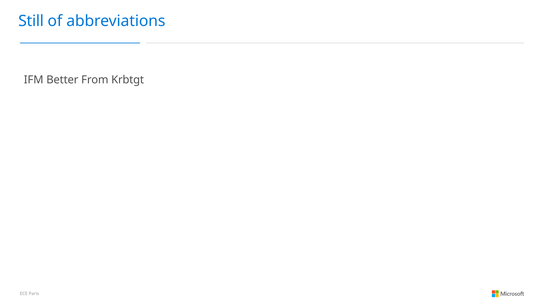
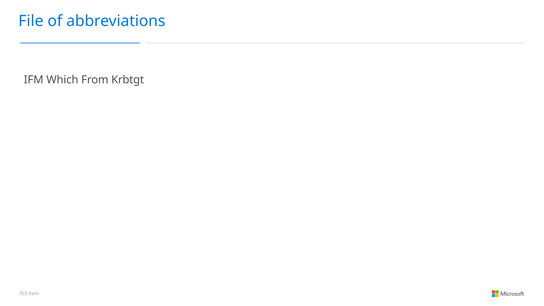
Still: Still -> File (31, 21)
Better: Better -> Which (62, 80)
